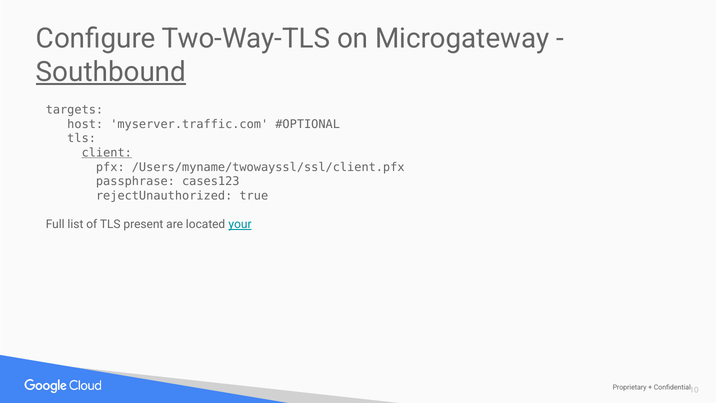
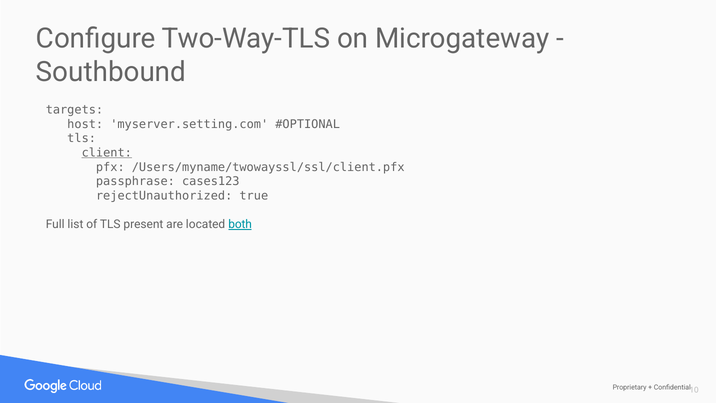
Southbound underline: present -> none (111, 72)
myserver.traffic.com: myserver.traffic.com -> myserver.setting.com (189, 124)
your: your -> both (240, 224)
